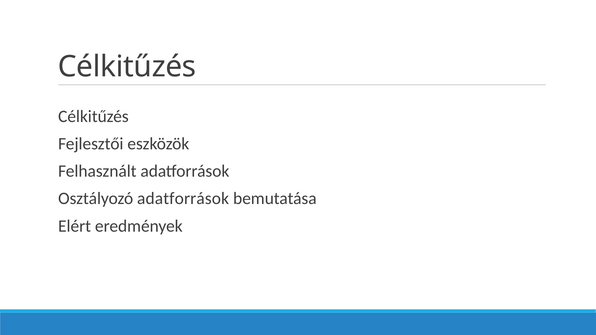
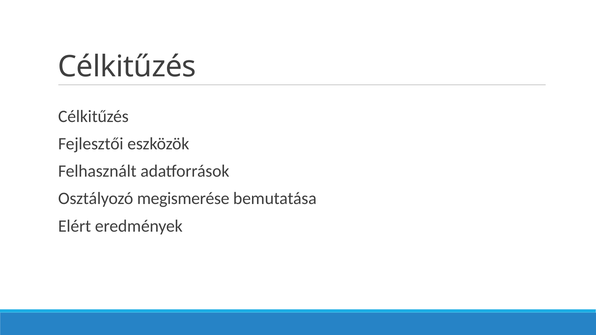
Osztályozó adatforrások: adatforrások -> megismerése (183, 199)
